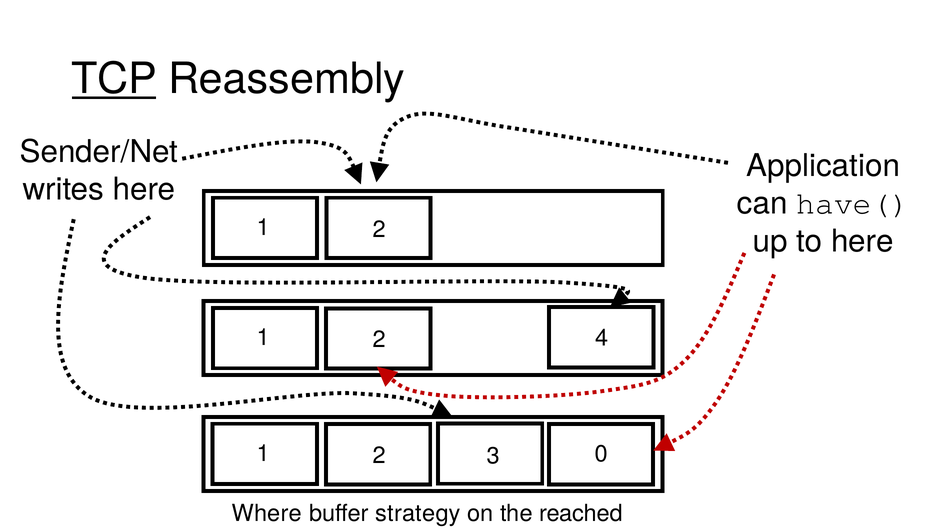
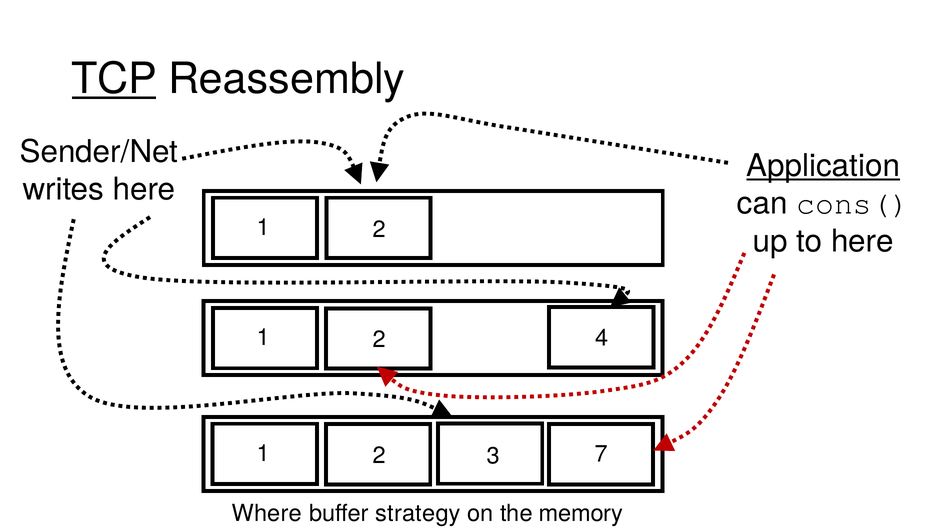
Application underline: none -> present (823, 166)
have(: have( -> cons( (853, 204)
0: 0 -> 7 (601, 454)
reached: reached -> memory (581, 513)
